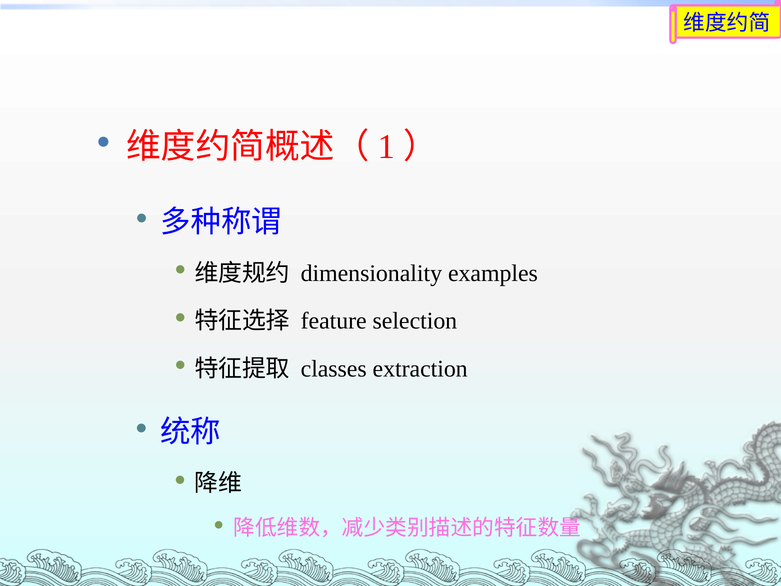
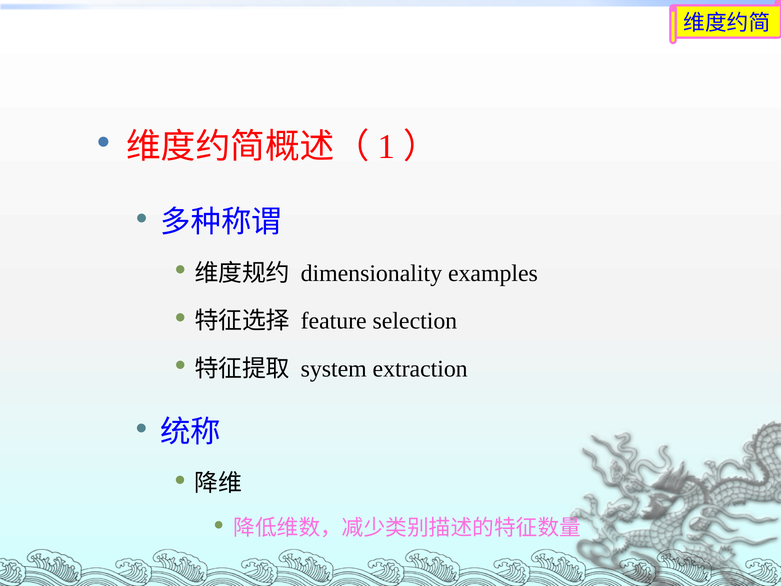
classes: classes -> system (334, 368)
